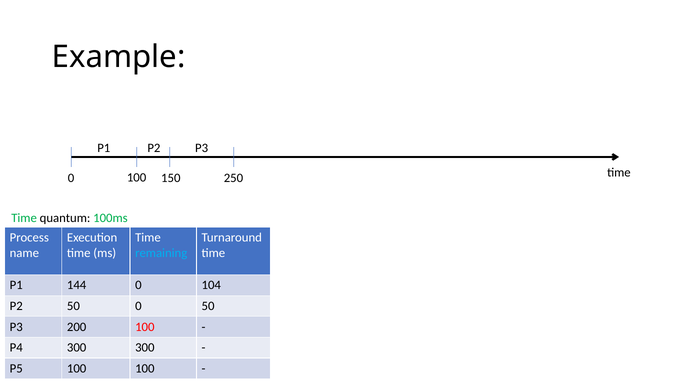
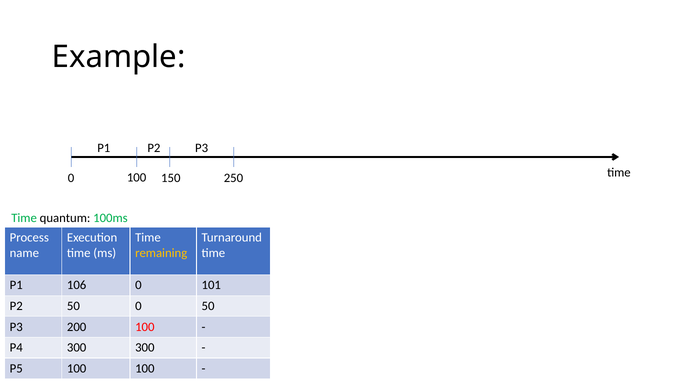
remaining colour: light blue -> yellow (161, 253)
144: 144 -> 106 (77, 285)
104: 104 -> 101 (211, 285)
